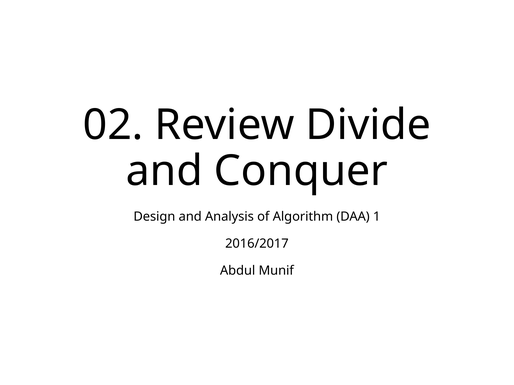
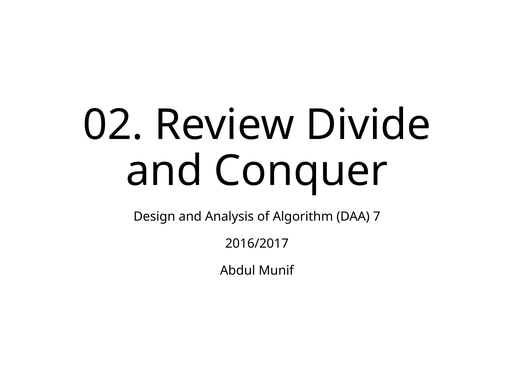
1: 1 -> 7 (377, 217)
